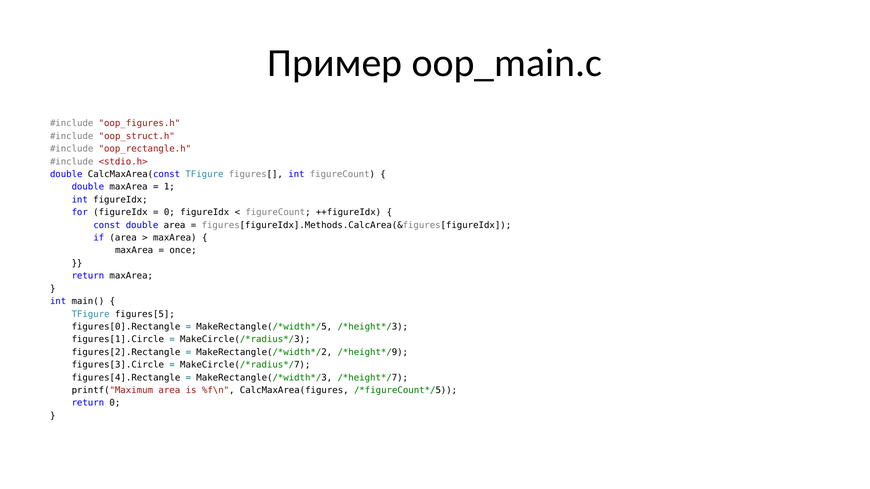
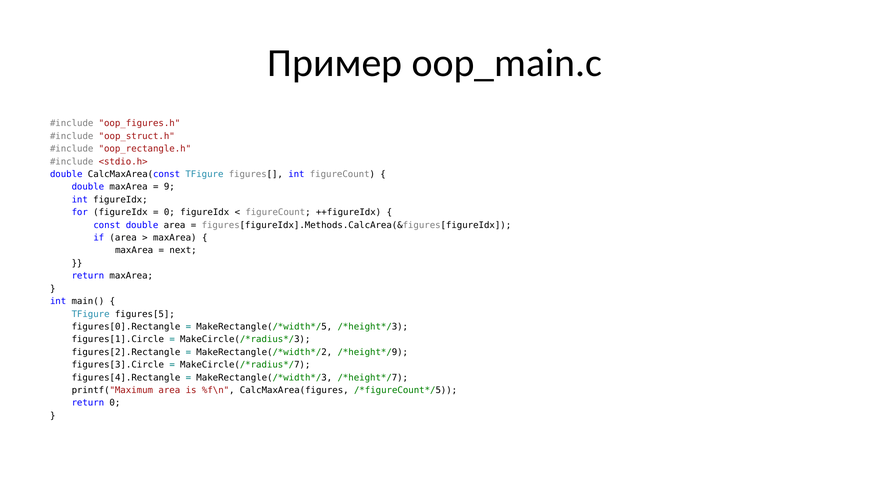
1: 1 -> 9 (169, 187)
once: once -> next (183, 251)
